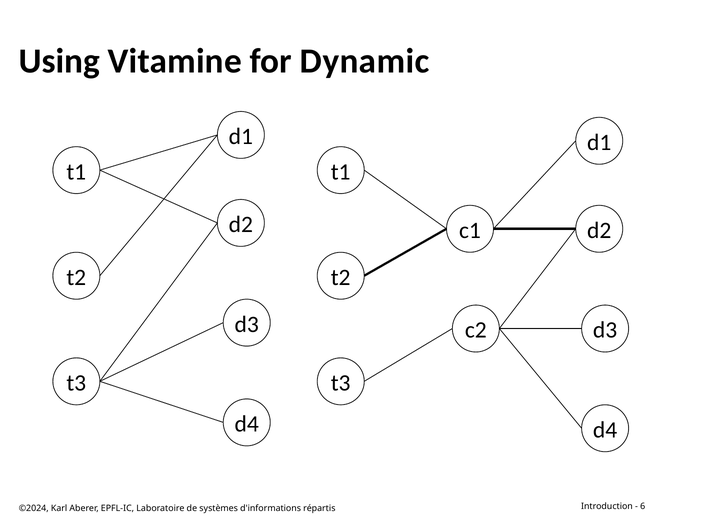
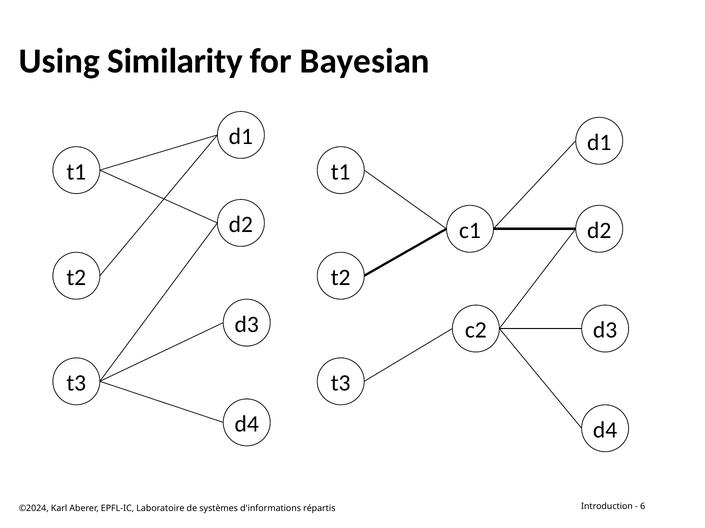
Vitamine: Vitamine -> Similarity (175, 61)
Dynamic: Dynamic -> Bayesian (365, 61)
